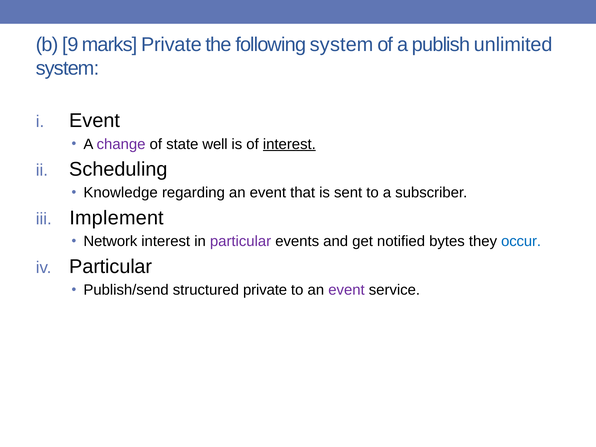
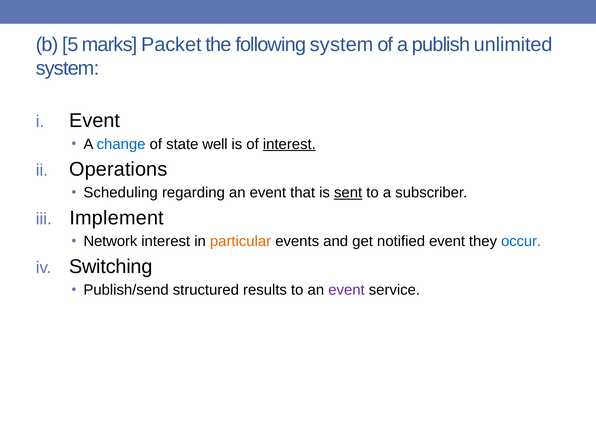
9: 9 -> 5 (70, 45)
marks Private: Private -> Packet (171, 45)
change colour: purple -> blue (121, 144)
Scheduling: Scheduling -> Operations (118, 169)
Knowledge: Knowledge -> Scheduling (121, 193)
sent underline: none -> present (348, 193)
particular colour: purple -> orange (241, 241)
notified bytes: bytes -> event (447, 241)
Particular: Particular -> Switching (111, 267)
structured private: private -> results (265, 290)
